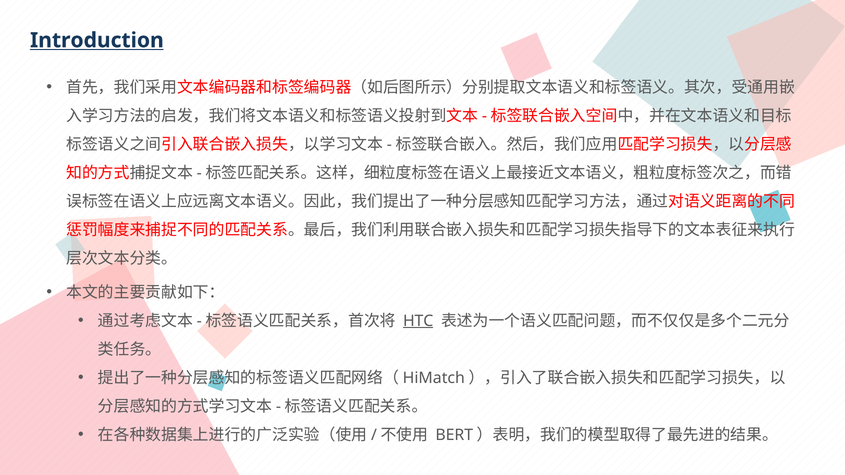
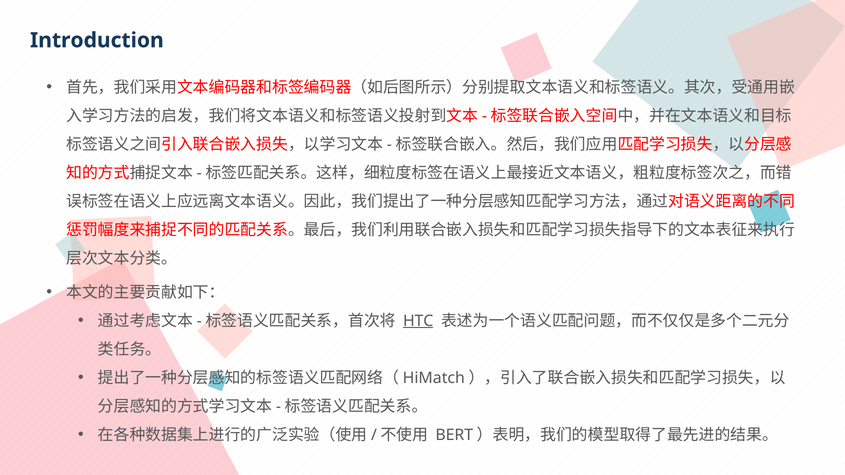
Introduction underline: present -> none (97, 40)
